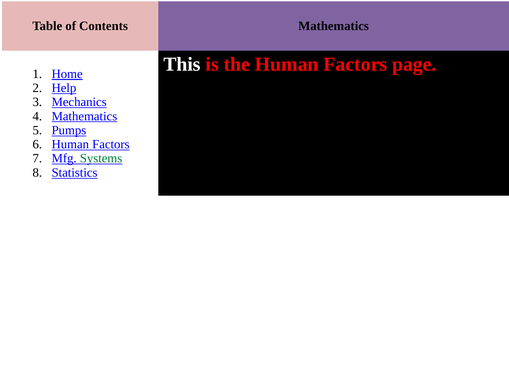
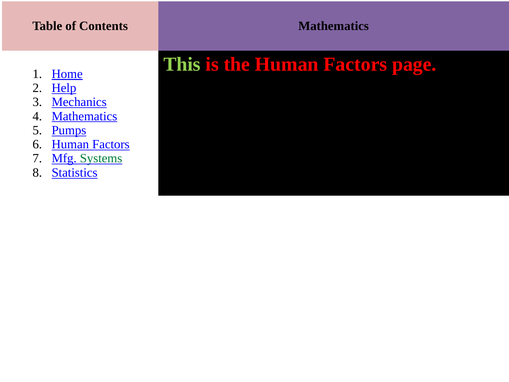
This colour: white -> light green (182, 64)
